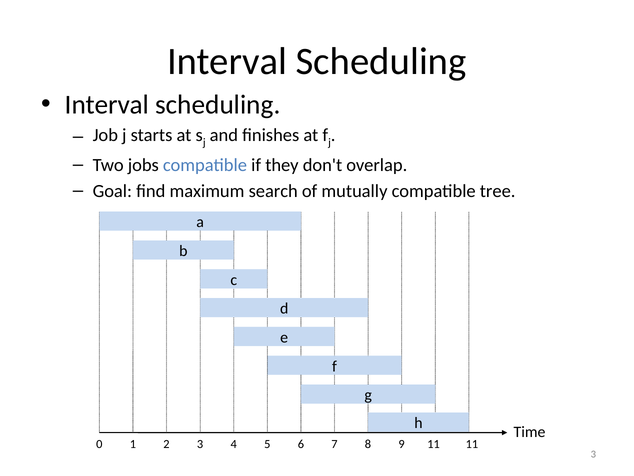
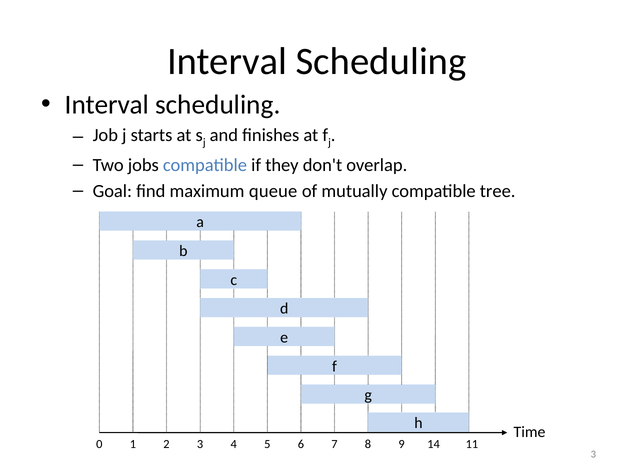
search: search -> queue (273, 191)
9 11: 11 -> 14 (434, 444)
